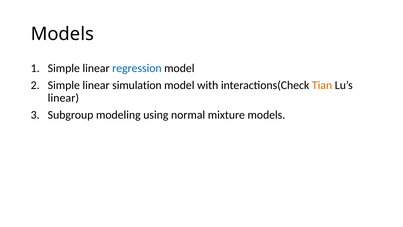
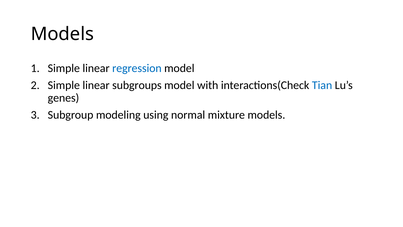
simulation: simulation -> subgroups (137, 85)
Tian colour: orange -> blue (322, 85)
linear: linear -> genes (63, 98)
